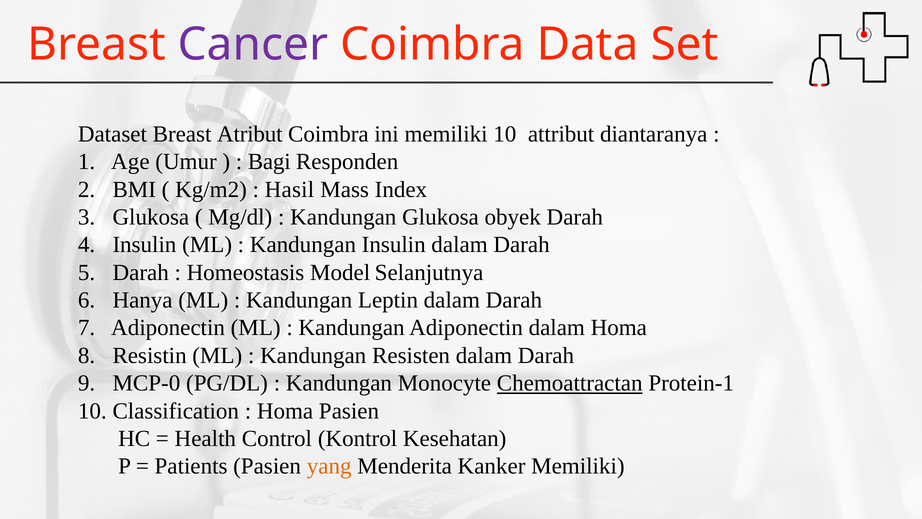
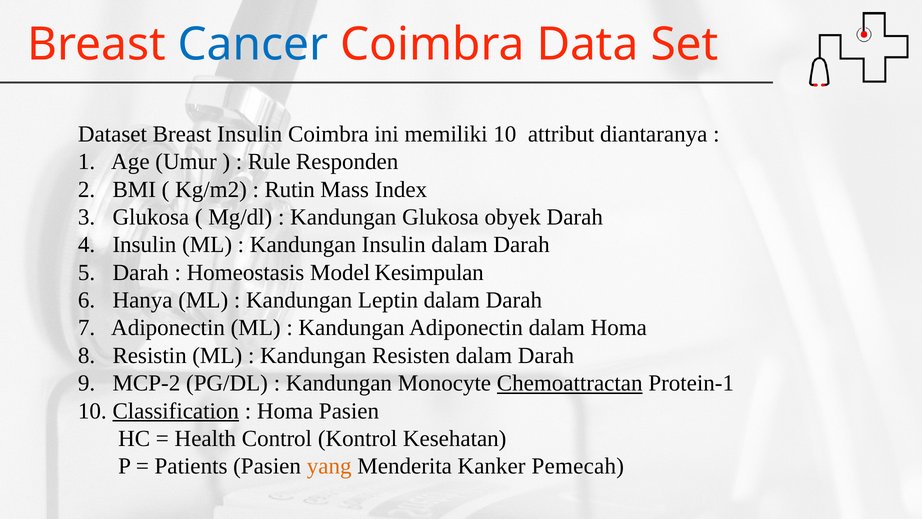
Cancer colour: purple -> blue (253, 45)
Breast Atribut: Atribut -> Insulin (250, 134)
Bagi: Bagi -> Rule (269, 162)
Hasil: Hasil -> Rutin (290, 189)
Selanjutnya: Selanjutnya -> Kesimpulan (429, 272)
MCP-0: MCP-0 -> MCP-2 (146, 383)
Classification underline: none -> present (176, 411)
Kanker Memiliki: Memiliki -> Pemecah (578, 466)
